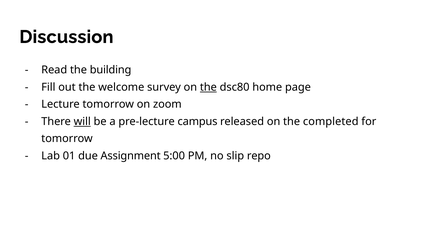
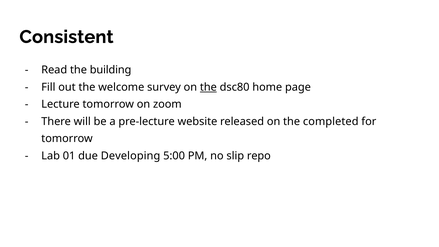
Discussion: Discussion -> Consistent (66, 37)
will underline: present -> none (82, 122)
campus: campus -> website (197, 122)
Assignment: Assignment -> Developing (131, 156)
